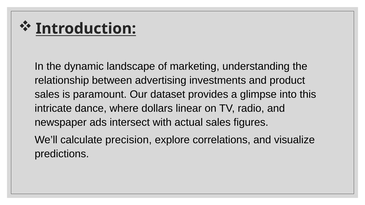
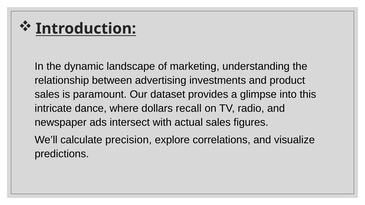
linear: linear -> recall (189, 108)
